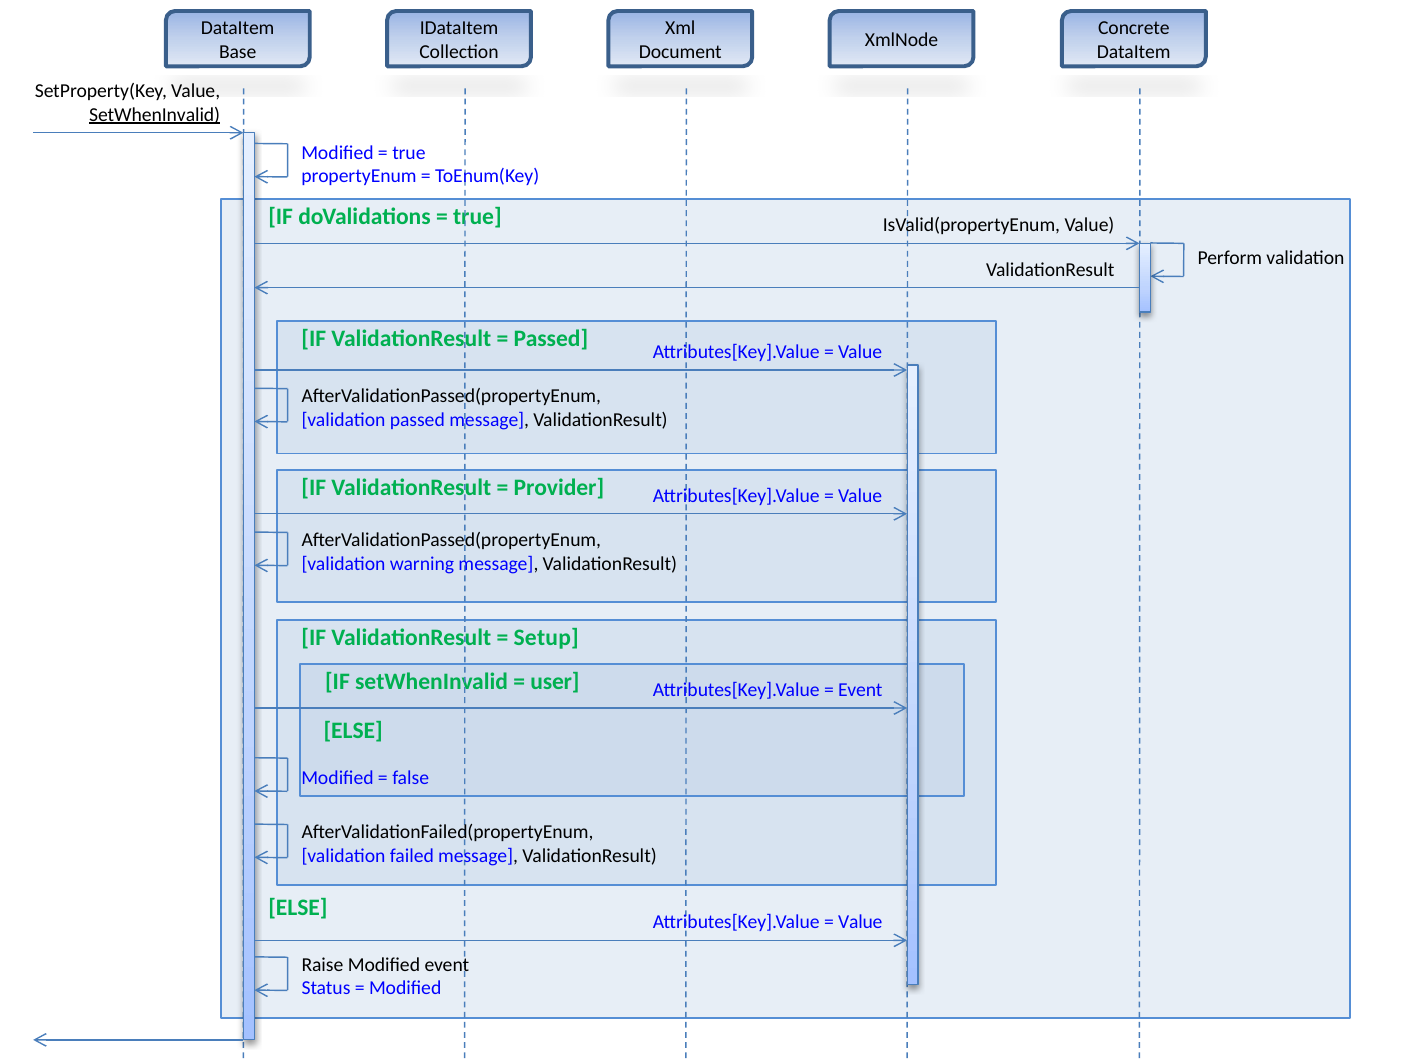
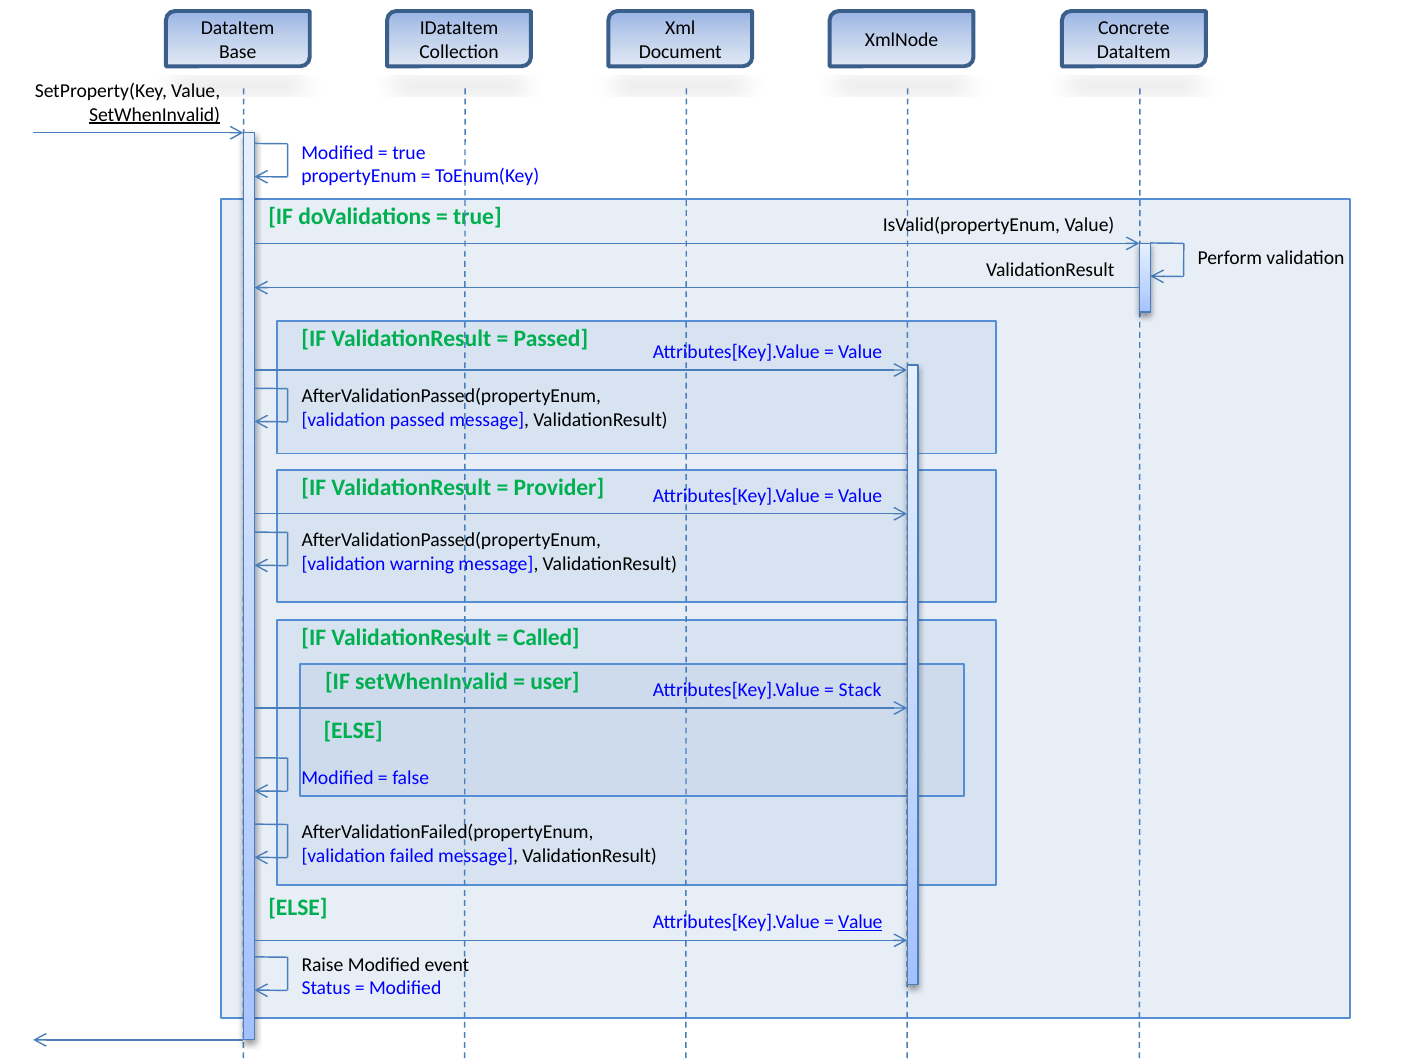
Setup: Setup -> Called (546, 637)
Event: Event -> Stack (860, 690)
Value underline: none -> present (860, 922)
